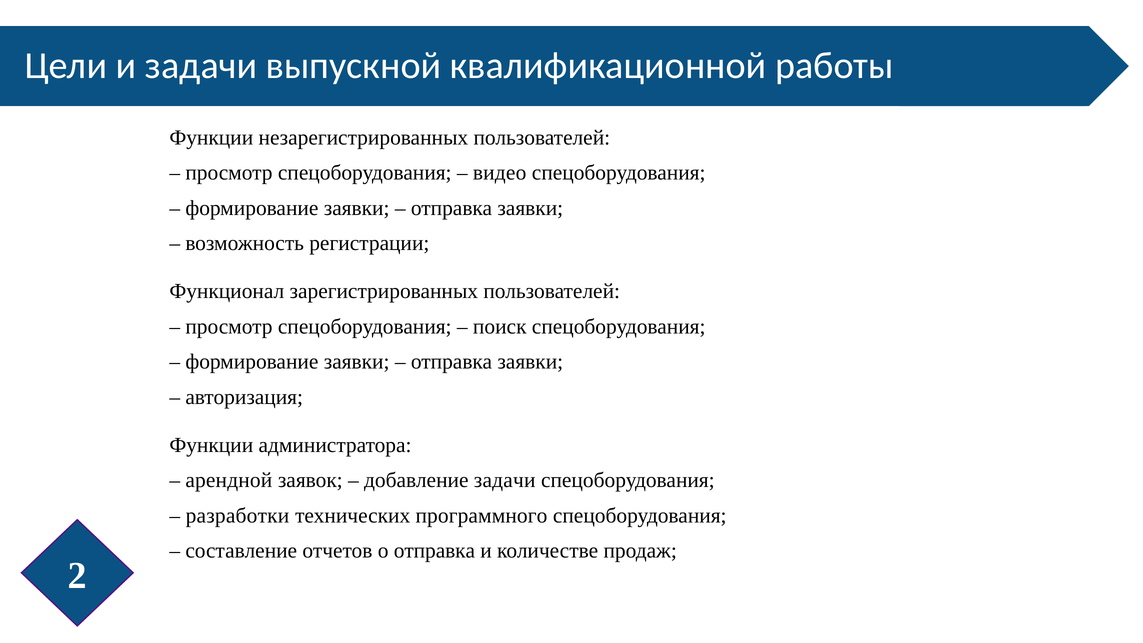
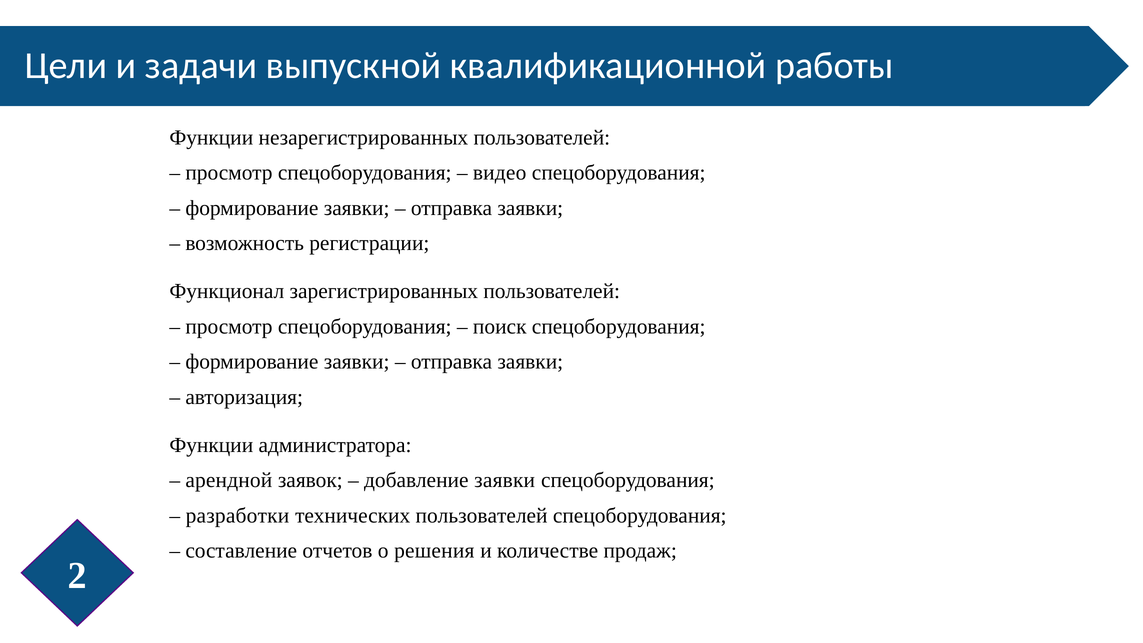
добавление задачи: задачи -> заявки (505, 480)
технических программного: программного -> пользователей (482, 516)
о отправка: отправка -> решения (434, 551)
